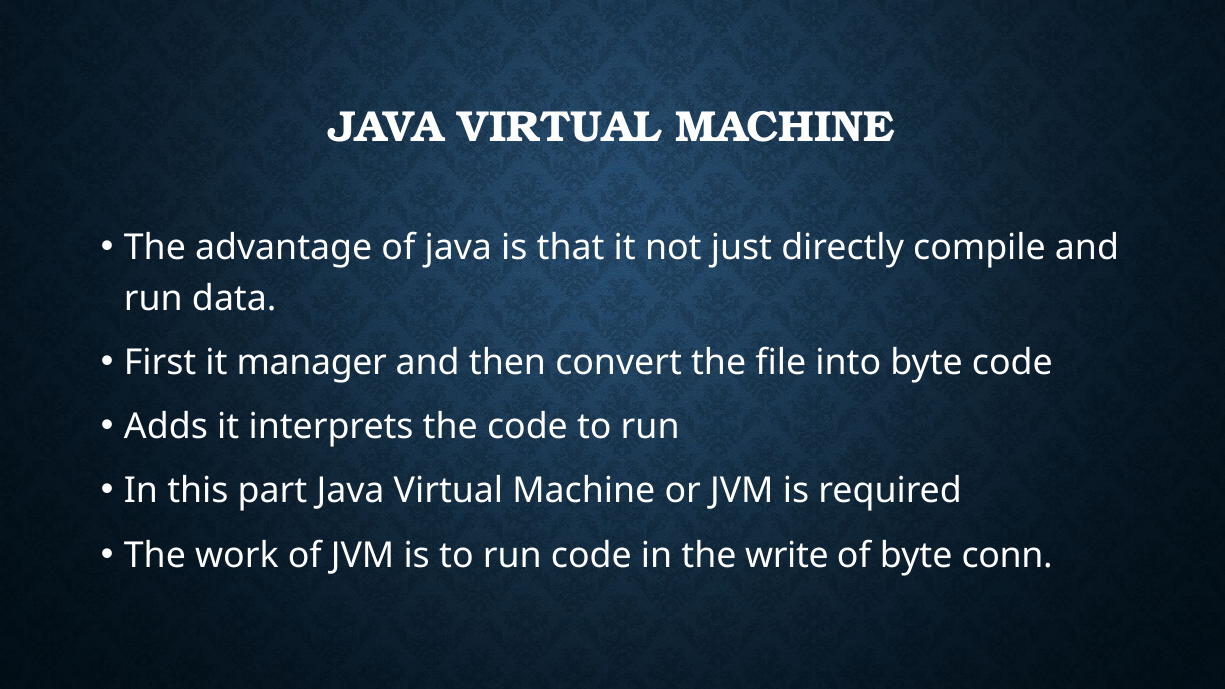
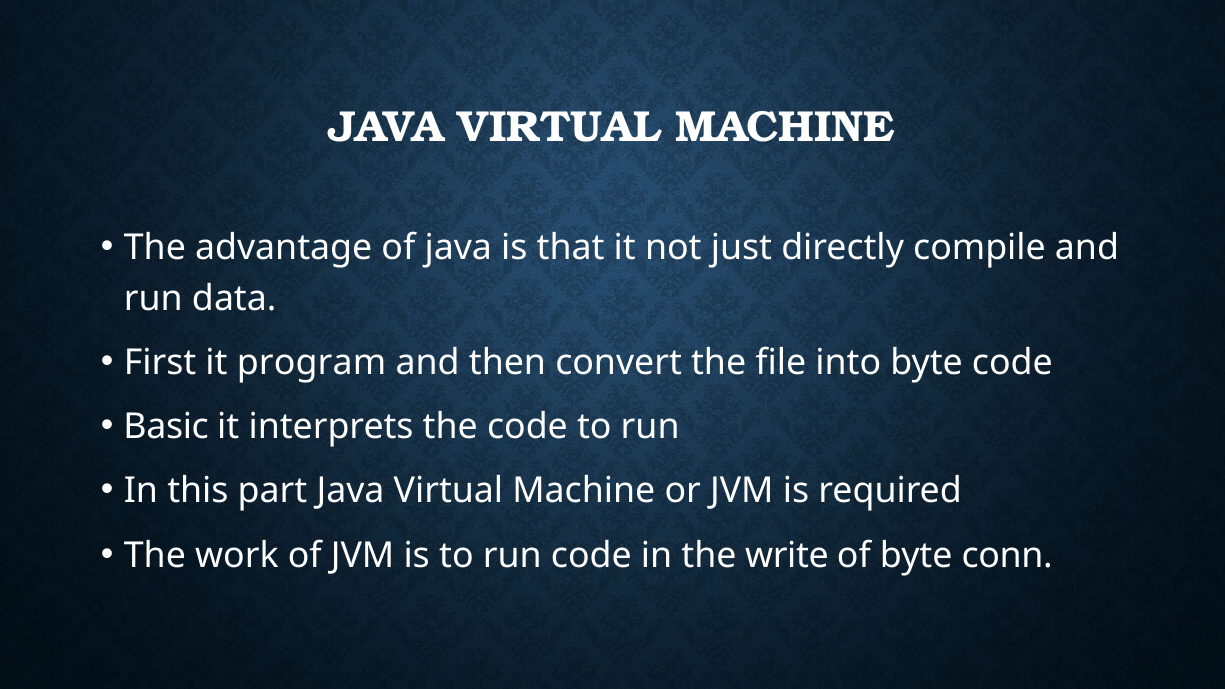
manager: manager -> program (312, 363)
Adds: Adds -> Basic (166, 427)
